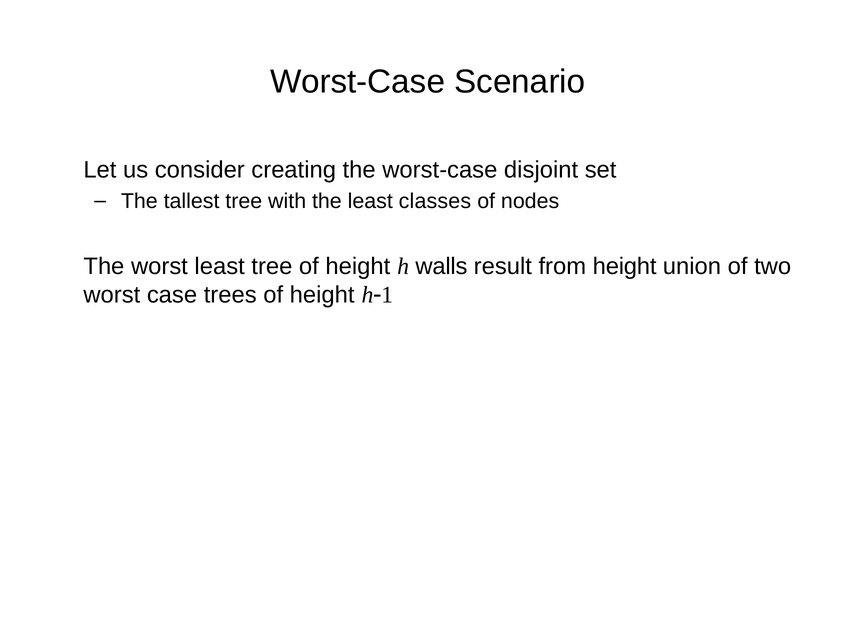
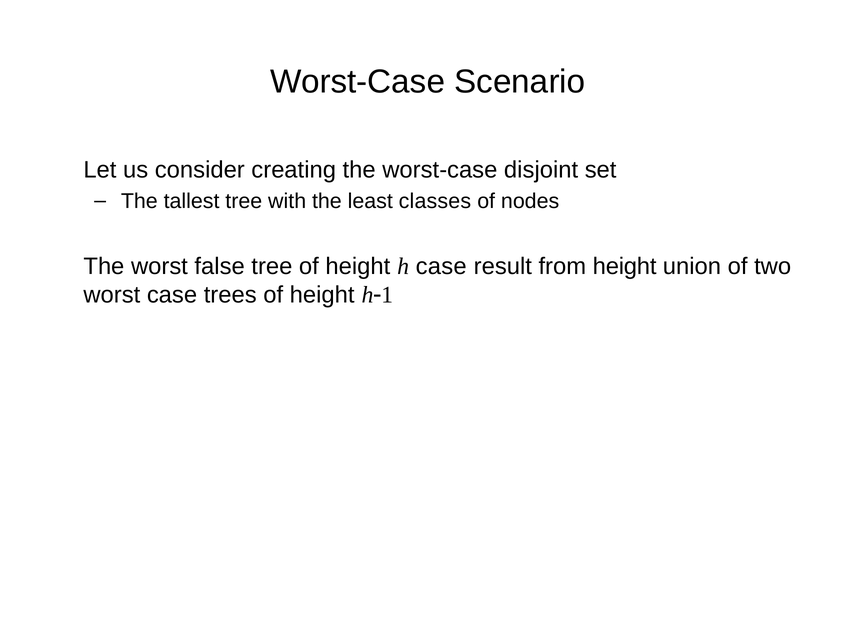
worst least: least -> false (220, 267)
h walls: walls -> case (441, 267)
